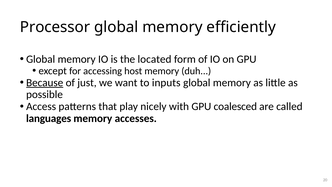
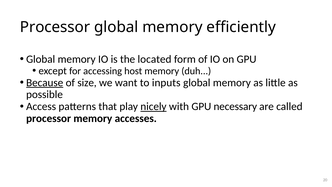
just: just -> size (87, 82)
nicely underline: none -> present (153, 106)
coalesced: coalesced -> necessary (235, 106)
languages: languages -> processor (49, 118)
